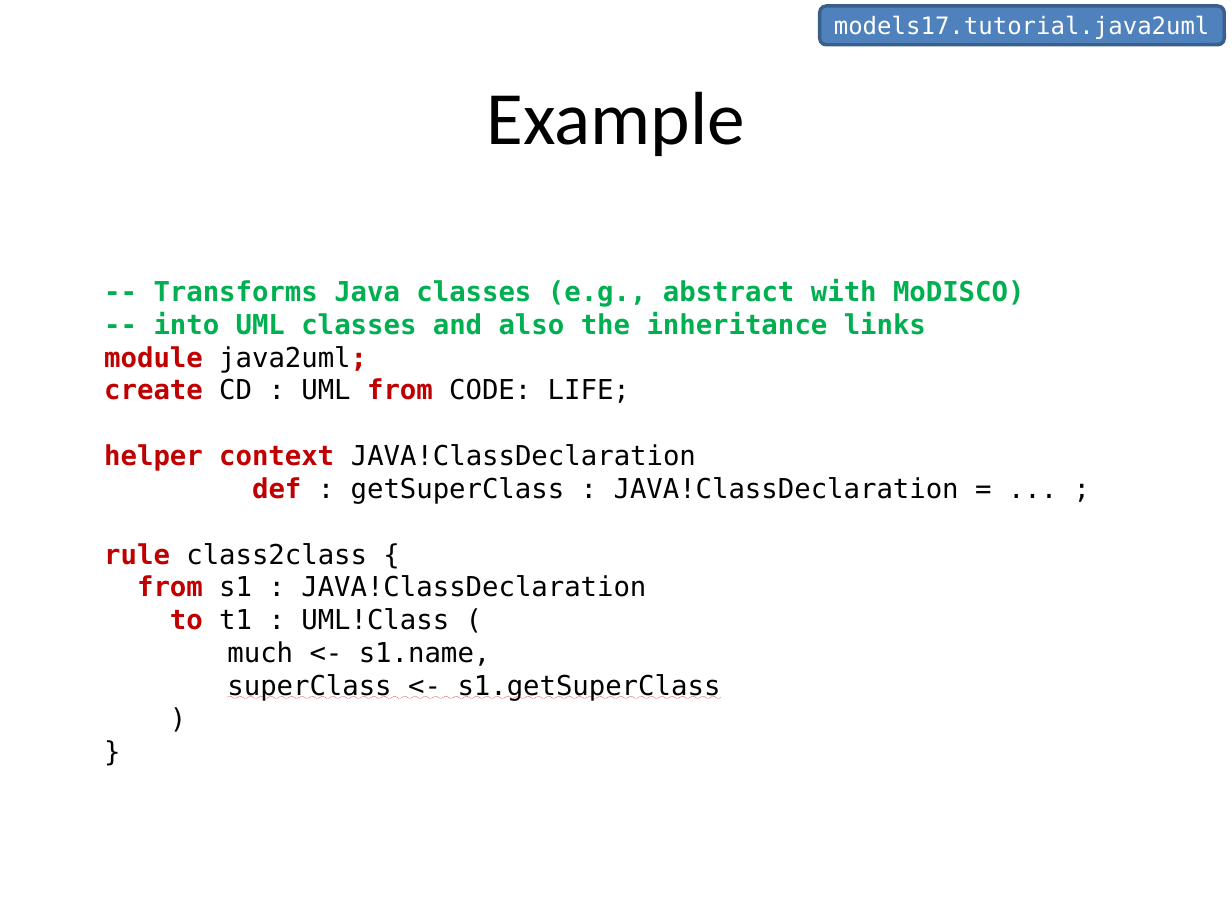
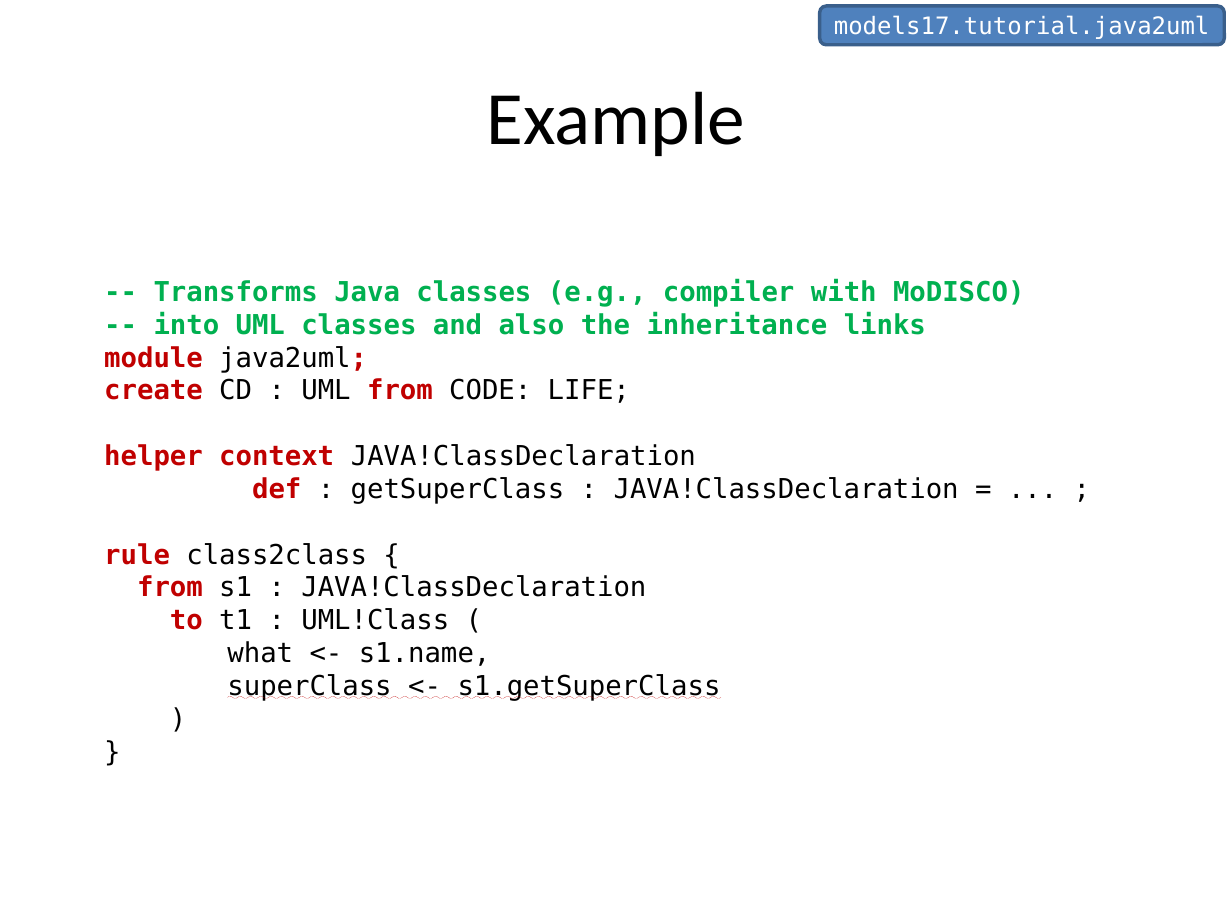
abstract: abstract -> compiler (729, 292)
much: much -> what (260, 654)
